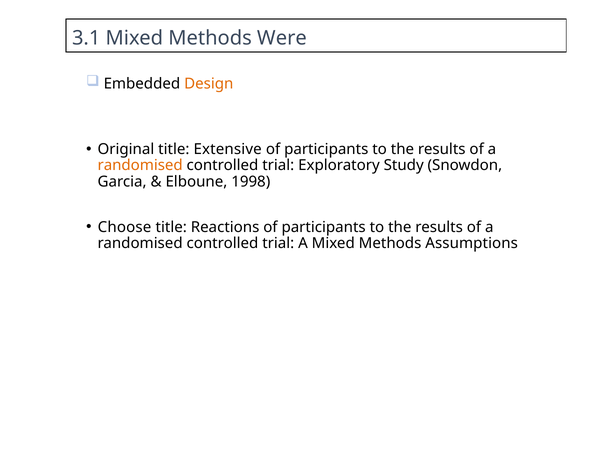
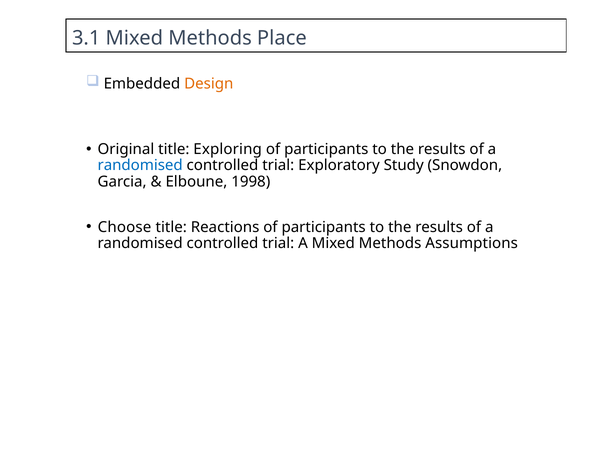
Were: Were -> Place (282, 38)
Extensive: Extensive -> Exploring (228, 149)
randomised colour: orange -> blue (140, 166)
